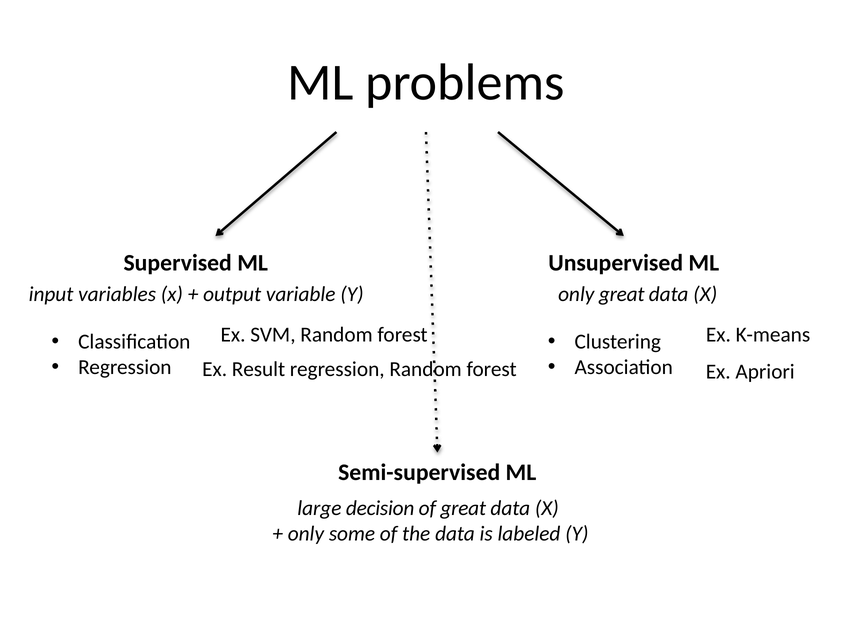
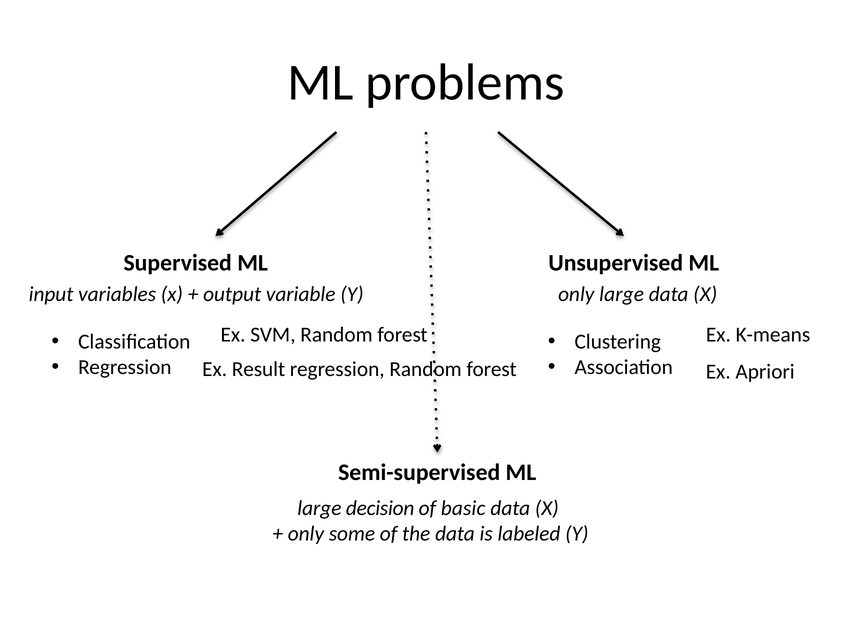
only great: great -> large (622, 294)
of great: great -> basic (463, 508)
